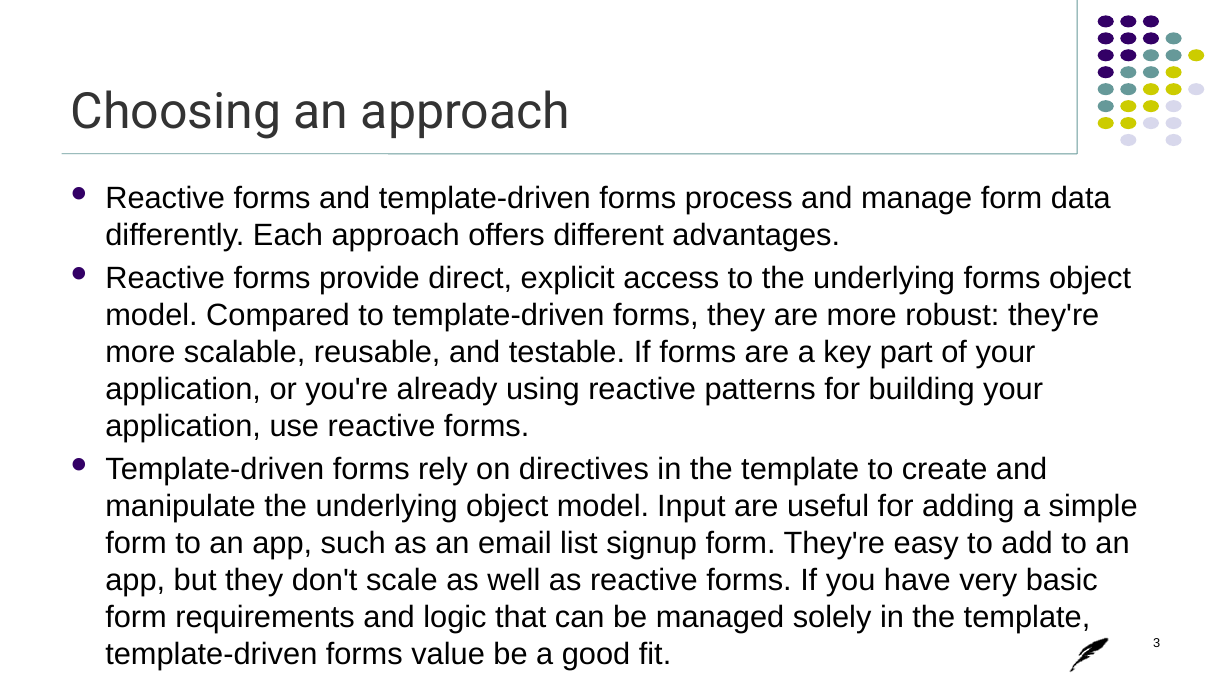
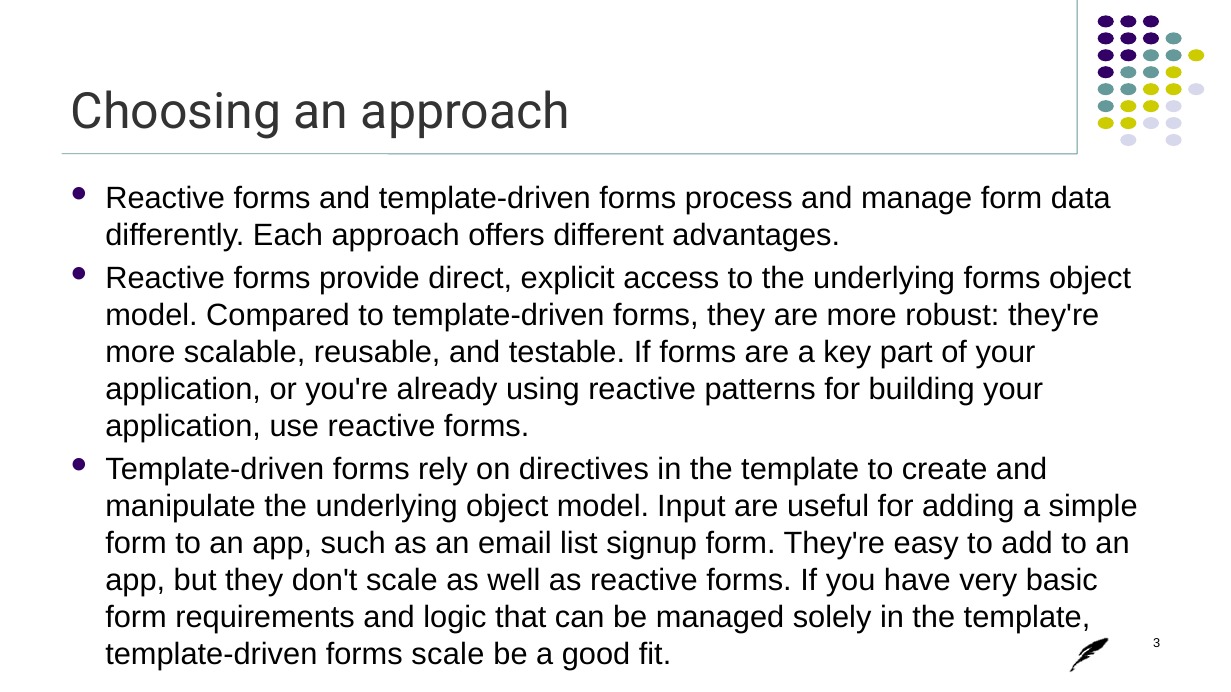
forms value: value -> scale (448, 654)
